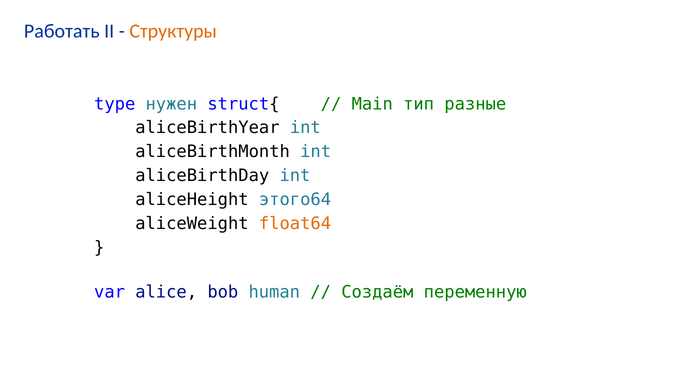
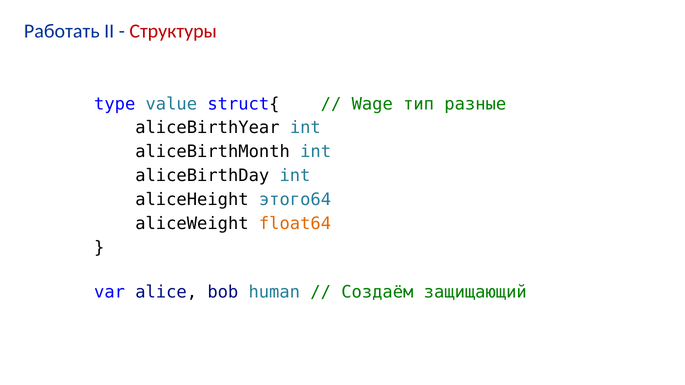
Структуры colour: orange -> red (173, 31)
нужен: нужен -> value (171, 104)
Main: Main -> Wage (372, 104)
переменную: переменную -> защищающий (475, 292)
